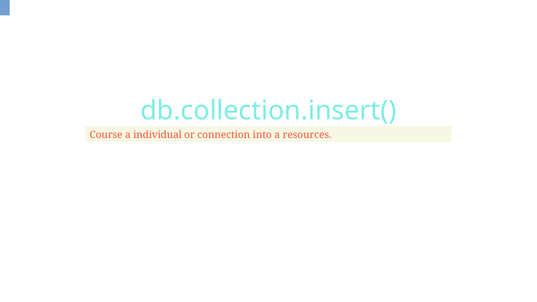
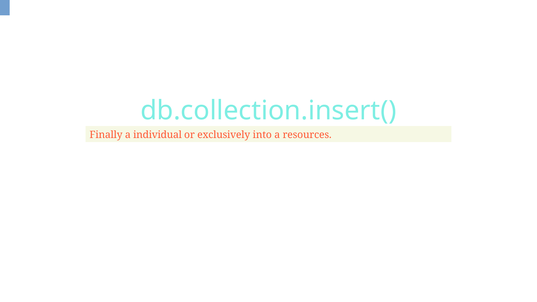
Course: Course -> Finally (106, 135)
connection: connection -> exclusively (224, 135)
